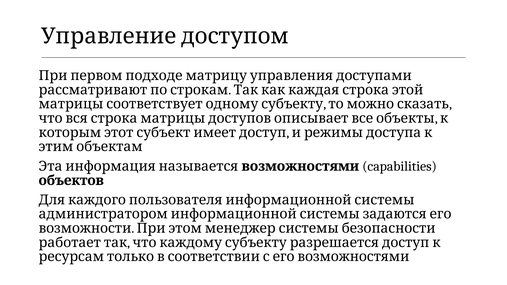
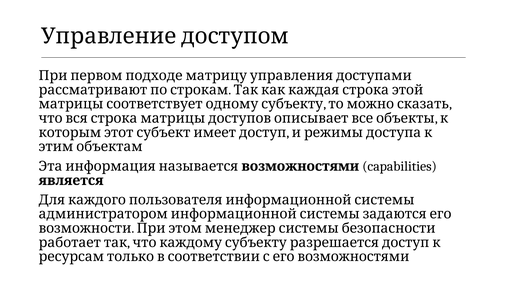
объектов: объектов -> является (71, 181)
